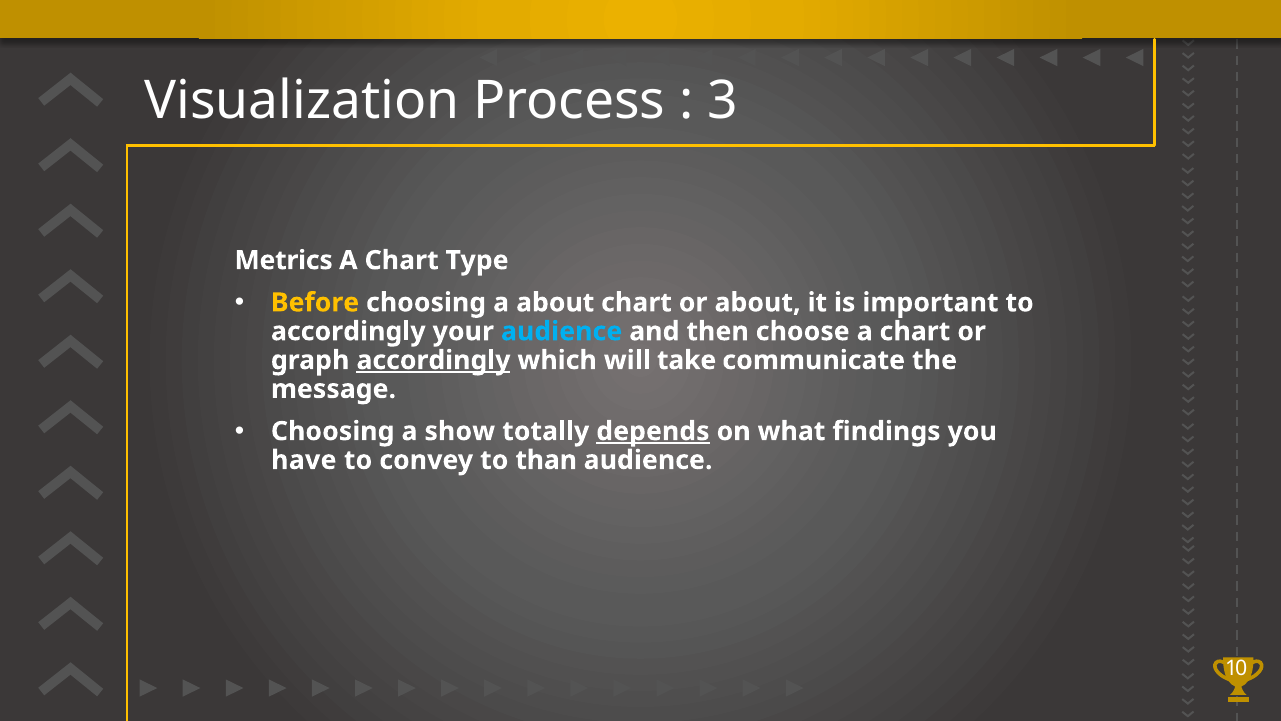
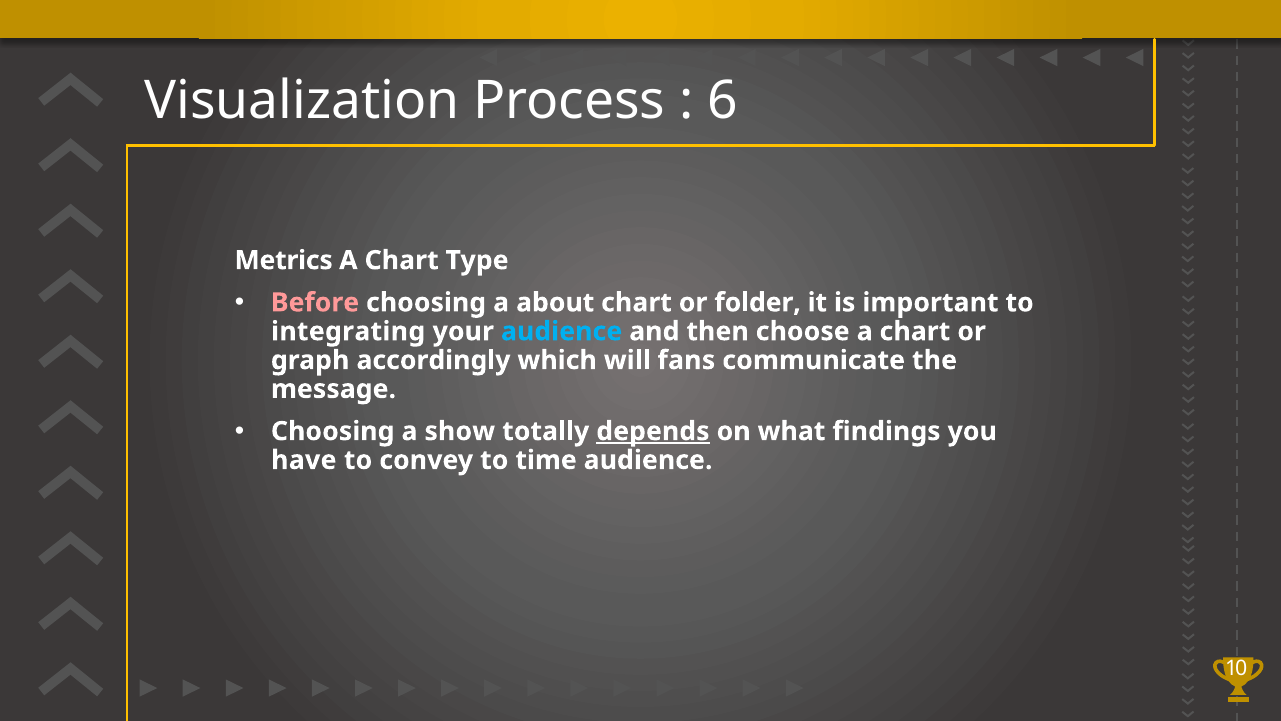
3: 3 -> 6 (722, 100)
Before colour: yellow -> pink (315, 302)
or about: about -> folder (758, 302)
accordingly: accordingly -> integrating (348, 331)
accordingly underline: present -> none (433, 360)
take: take -> fans (686, 360)
than: than -> time (546, 460)
